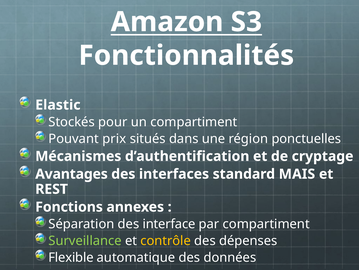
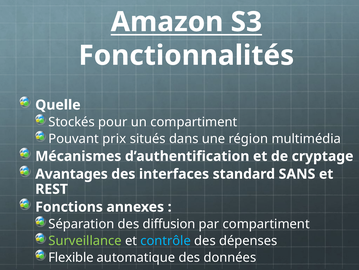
Elastic: Elastic -> Quelle (58, 105)
ponctuelles: ponctuelles -> multimédia (306, 138)
MAIS: MAIS -> SANS (297, 174)
interface: interface -> diffusion (169, 224)
contrôle colour: yellow -> light blue (166, 240)
